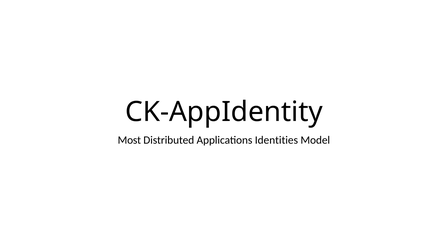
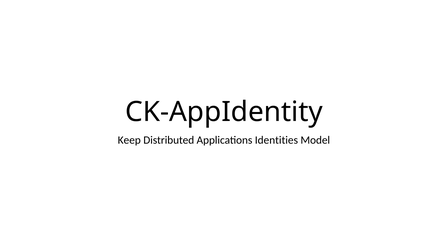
Most: Most -> Keep (129, 140)
